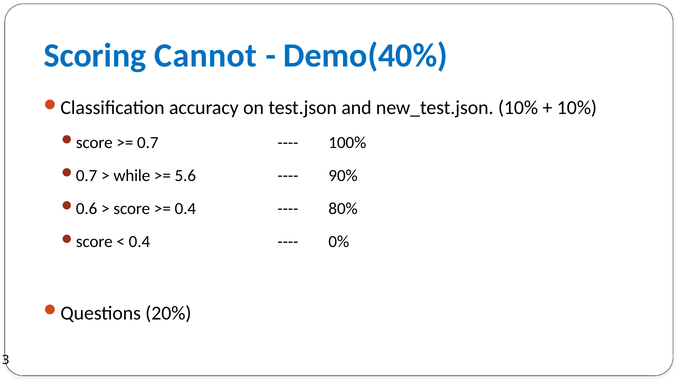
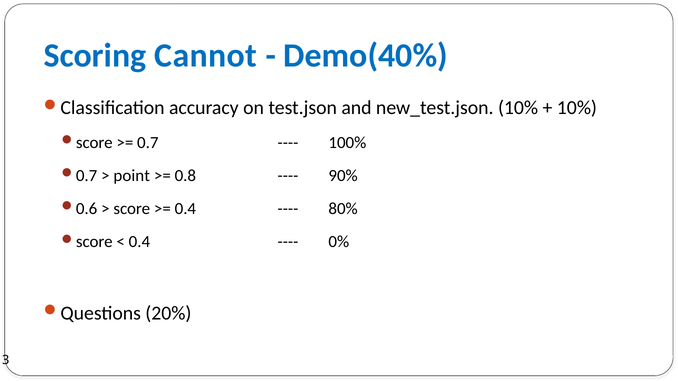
while: while -> point (132, 176)
5.6: 5.6 -> 0.8 (185, 176)
